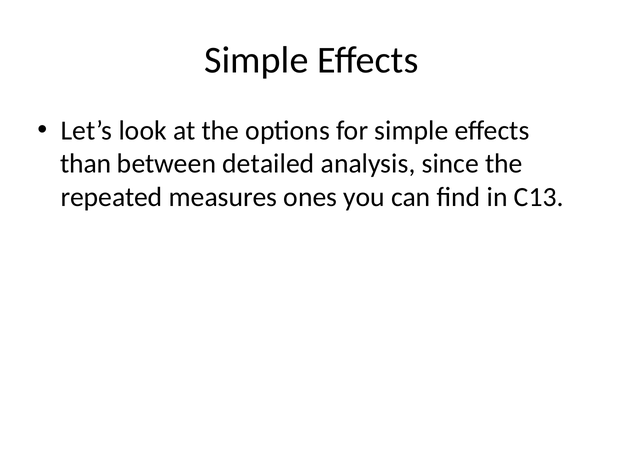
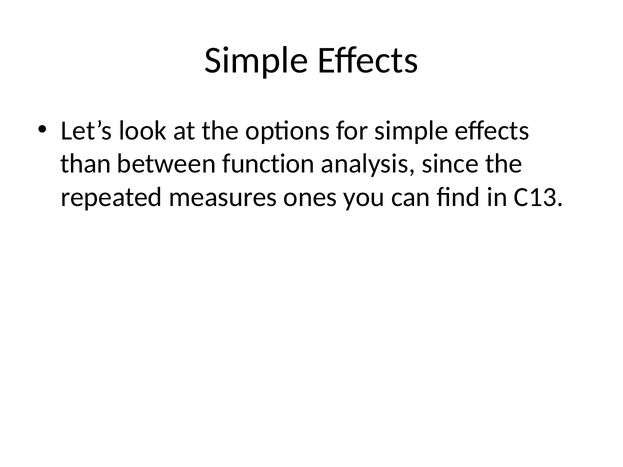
detailed: detailed -> function (269, 164)
